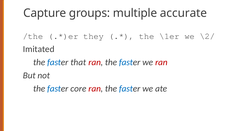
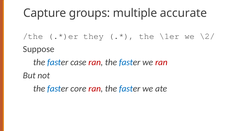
Imitated: Imitated -> Suppose (39, 49)
that: that -> case (78, 62)
